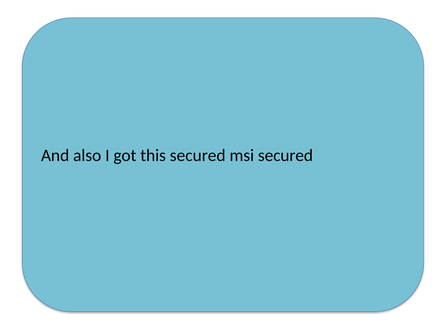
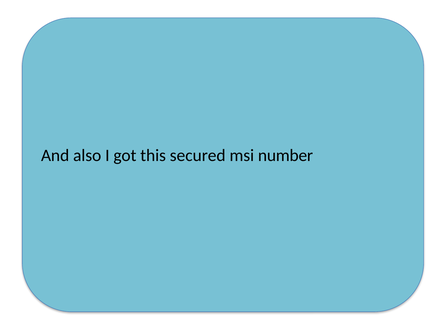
msi secured: secured -> number (286, 156)
